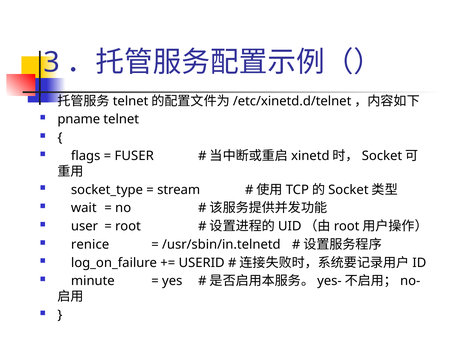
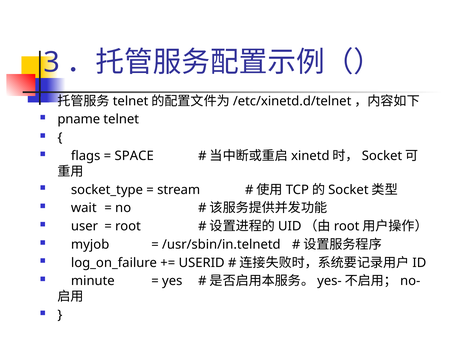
FUSER: FUSER -> SPACE (134, 156)
renice: renice -> myjob (90, 244)
